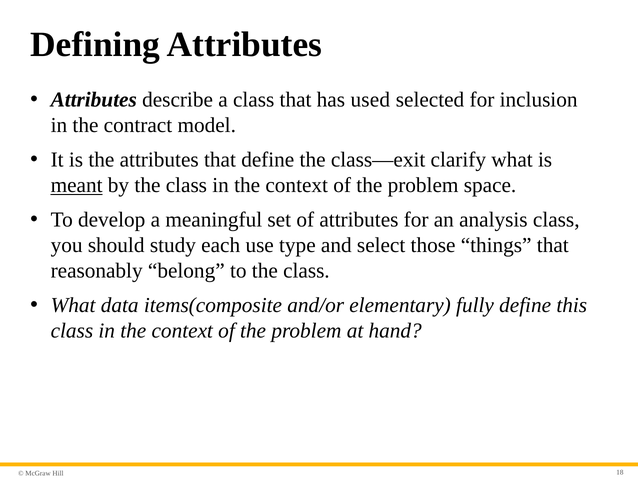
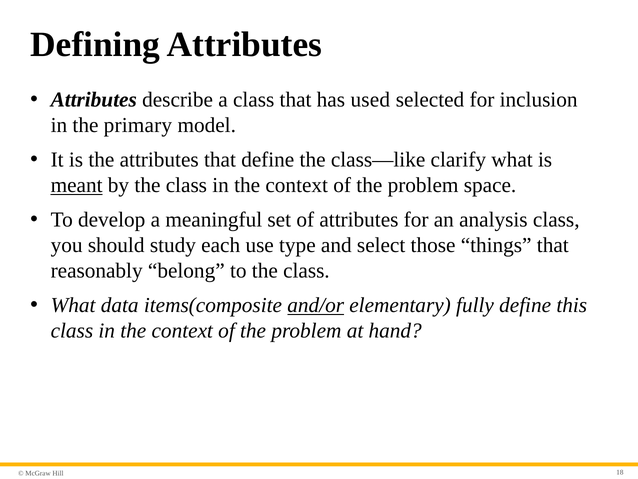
contract: contract -> primary (138, 125)
class—exit: class—exit -> class—like (378, 160)
and/or underline: none -> present (316, 305)
